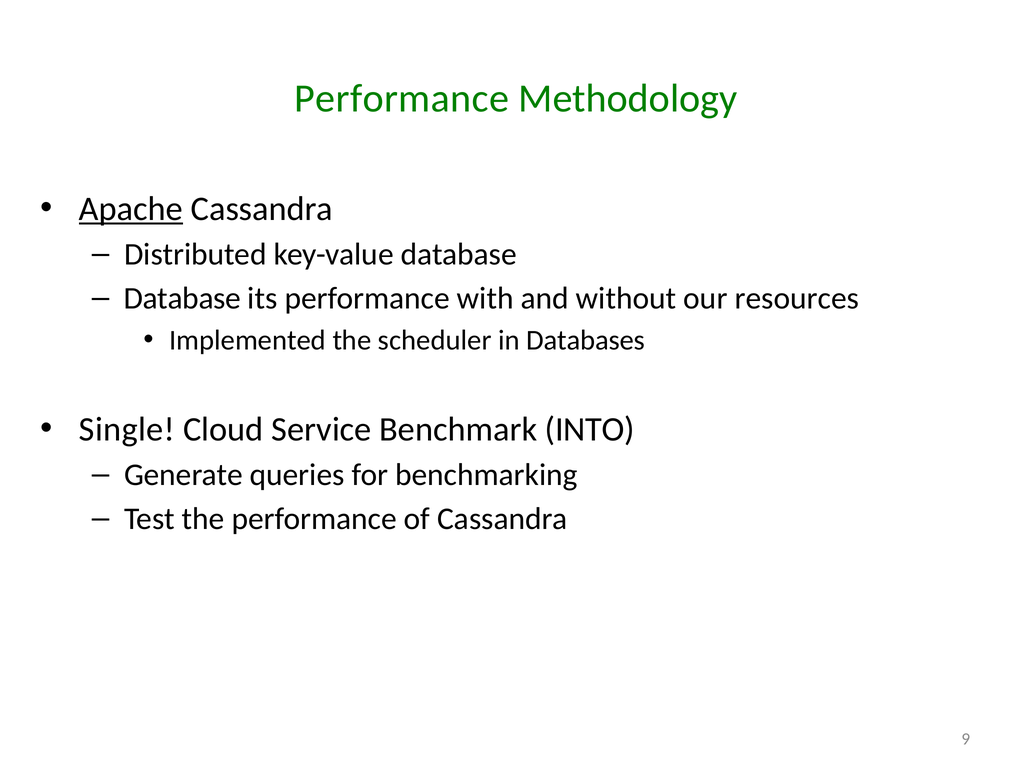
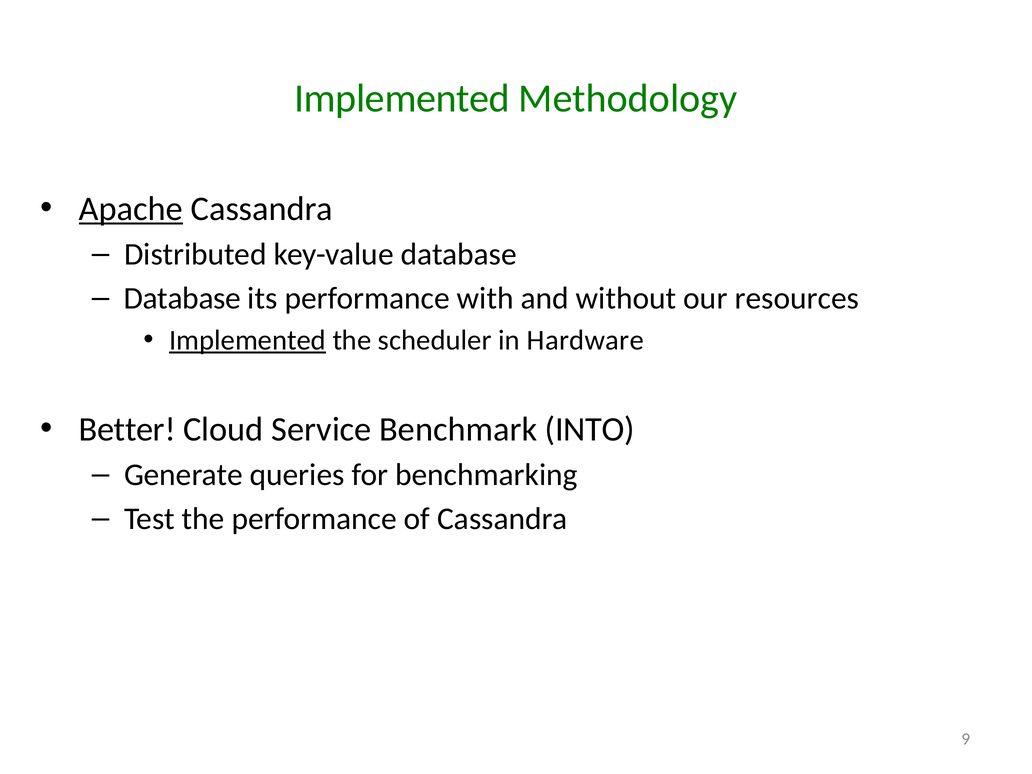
Performance: Performance -> Implemented (402, 98)
Implemented underline: none -> present (248, 340)
Databases: Databases -> Hardware (585, 340)
Single: Single -> Better (127, 429)
